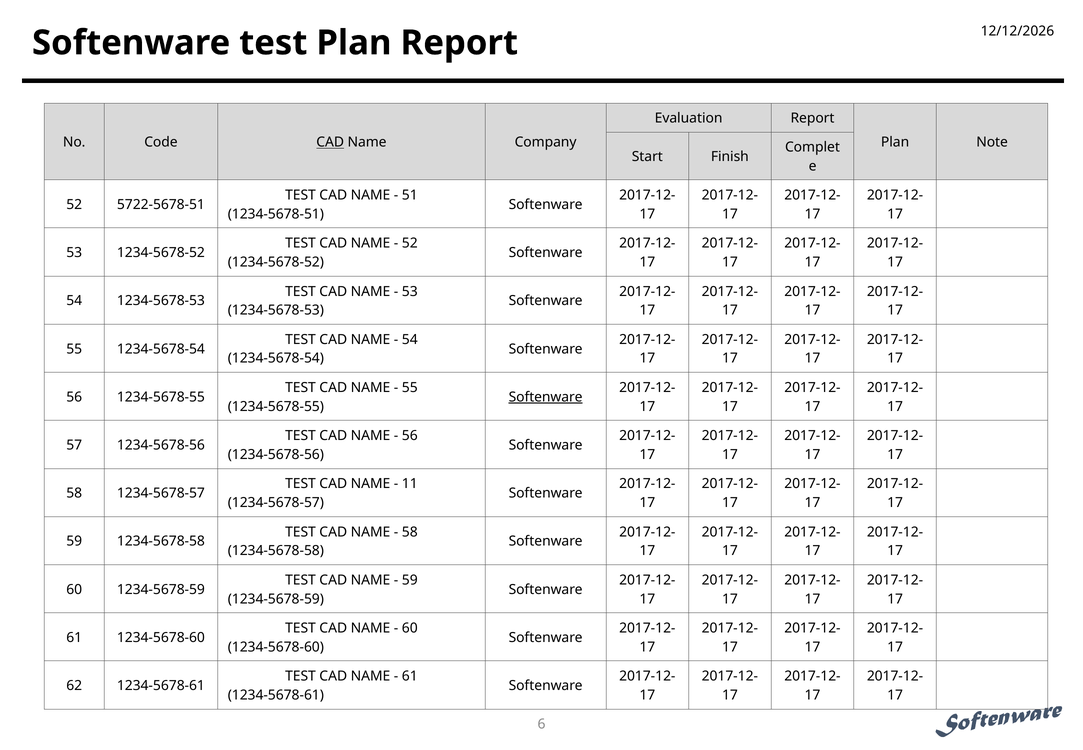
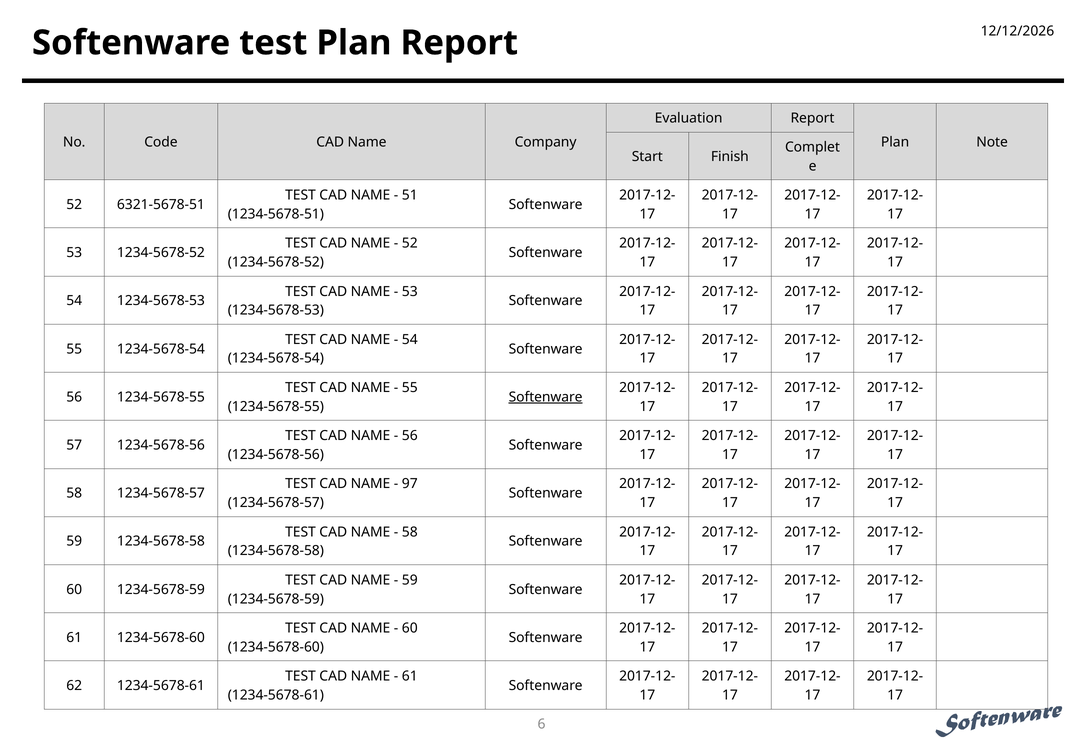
CAD underline: present -> none (330, 142)
5722-5678-51: 5722-5678-51 -> 6321-5678-51 (161, 205)
11: 11 -> 97 (410, 484)
